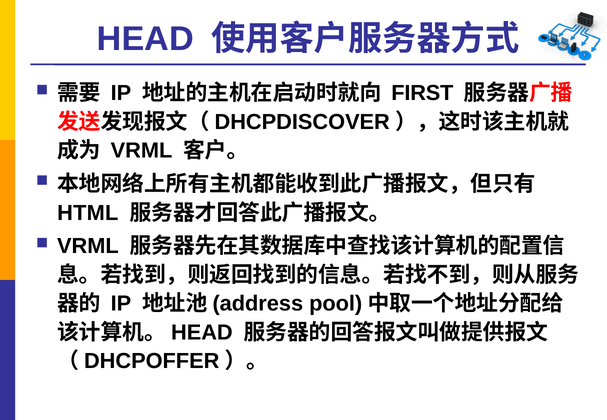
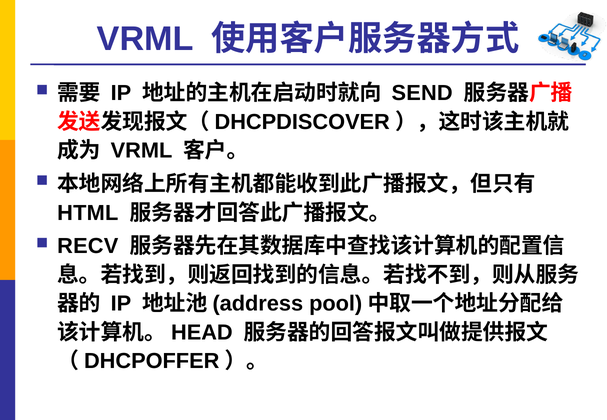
HEAD: HEAD -> VRML (145, 39)
FIRST: FIRST -> SEND (422, 93)
VRML: VRML -> RECV (88, 246)
